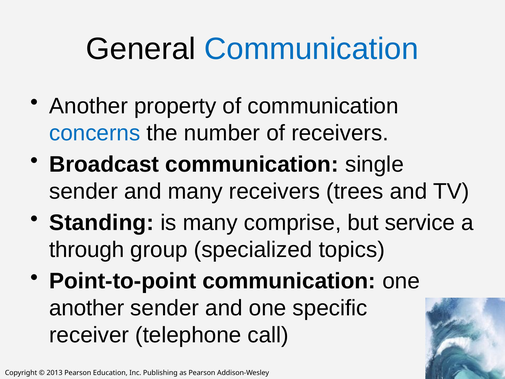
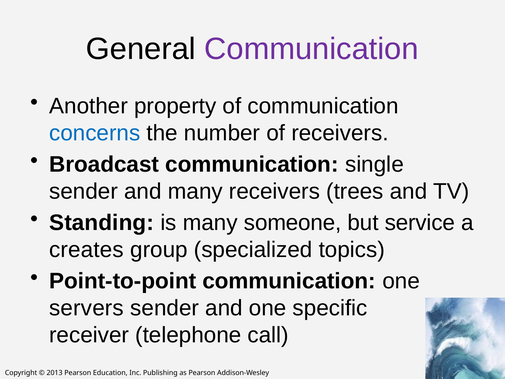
Communication colour: blue -> purple (311, 49)
comprise: comprise -> someone (293, 223)
through: through -> creates (87, 250)
another: another -> servers (87, 308)
